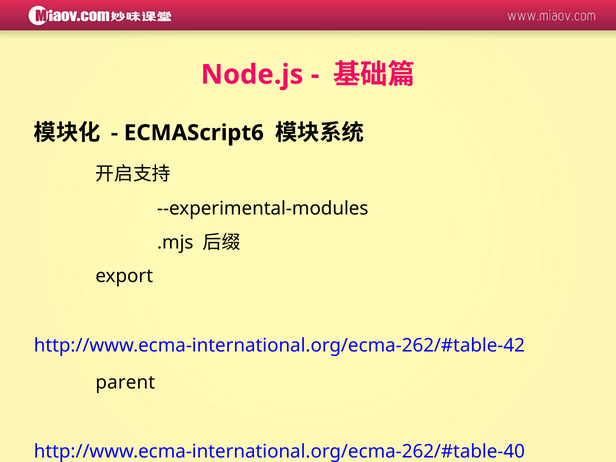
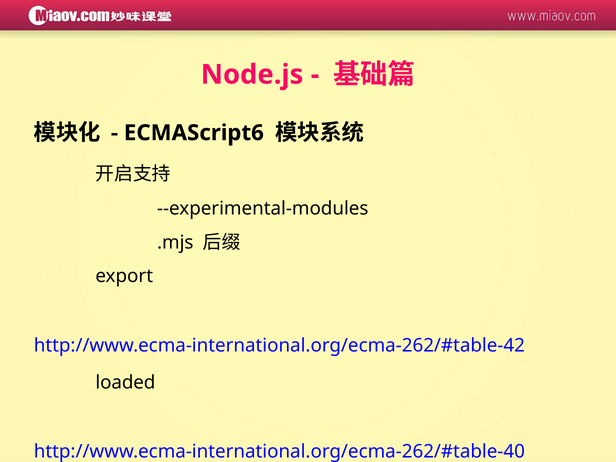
parent: parent -> loaded (125, 382)
